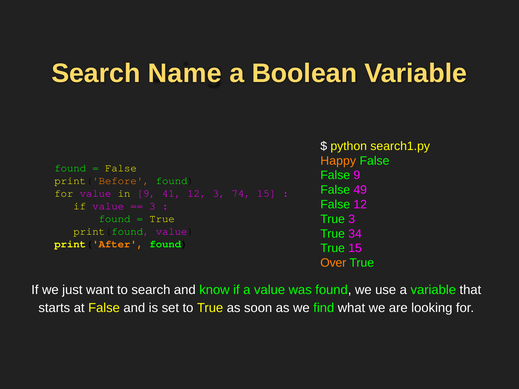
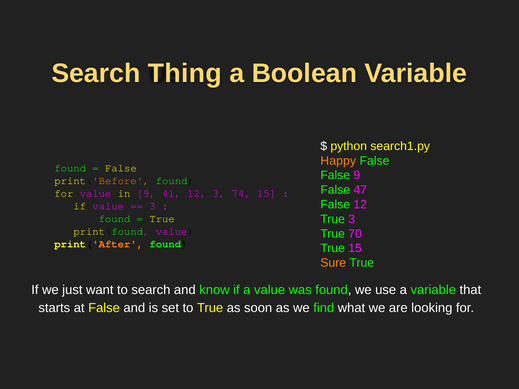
Name: Name -> Thing (185, 73)
49: 49 -> 47 (360, 190)
34: 34 -> 70 (355, 234)
Over: Over -> Sure (333, 263)
